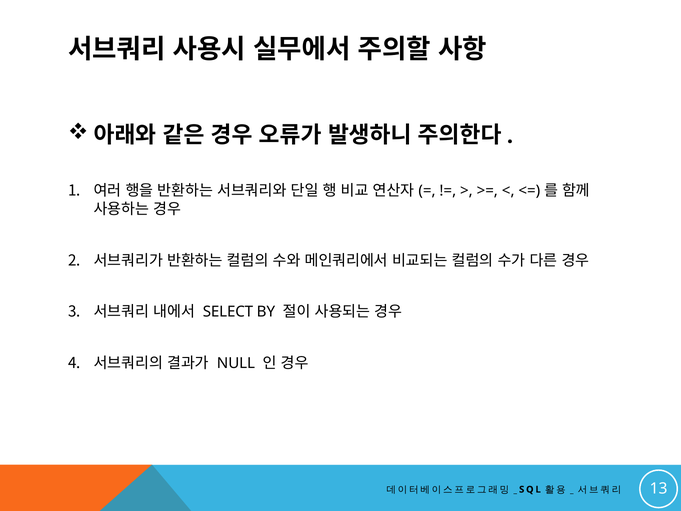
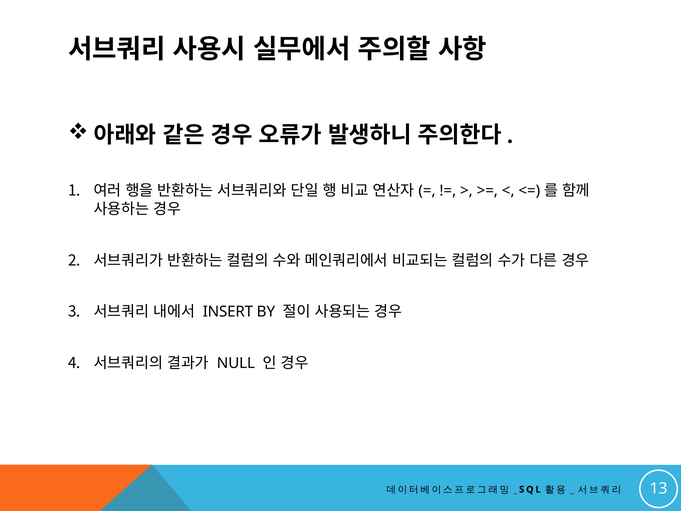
SELECT: SELECT -> INSERT (228, 312)
